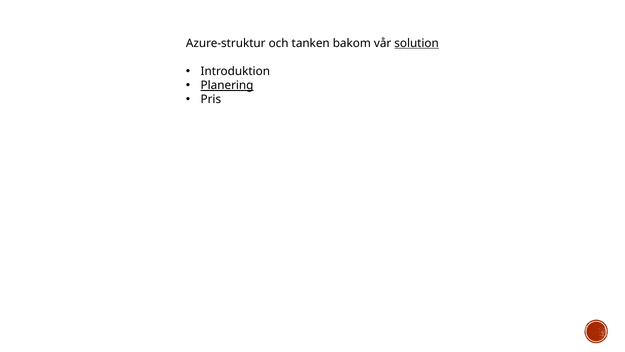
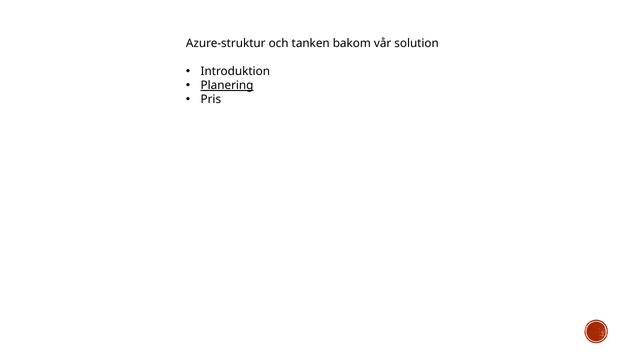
solution underline: present -> none (417, 43)
